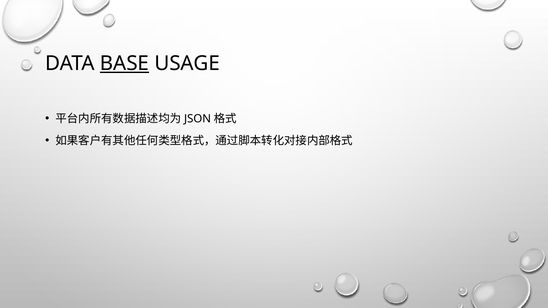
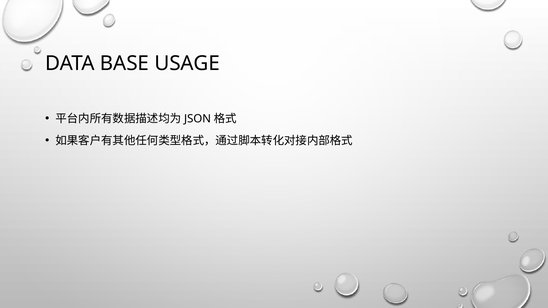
BASE underline: present -> none (124, 64)
